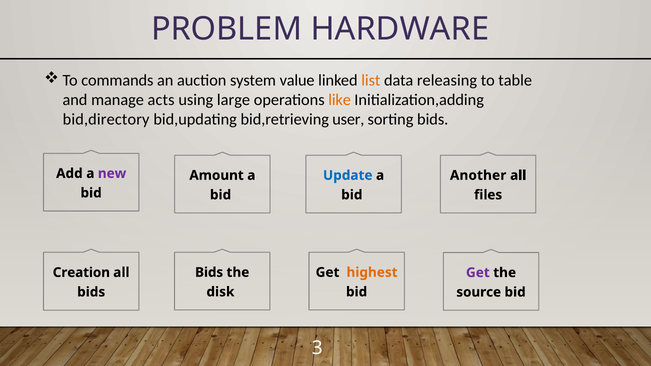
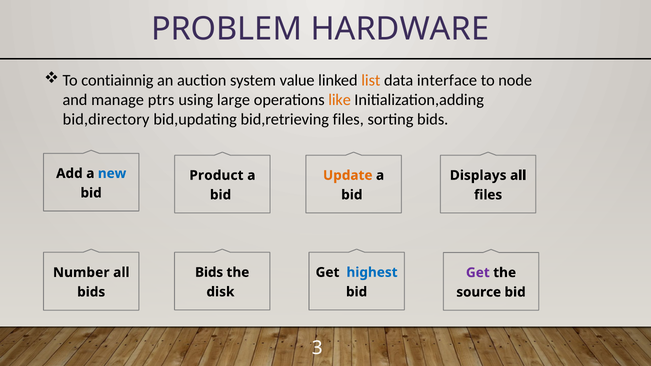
commands: commands -> contiainnig (117, 80)
releasing: releasing -> interface (447, 80)
table: table -> node (515, 80)
acts: acts -> ptrs (161, 100)
bid,retrieving user: user -> files (348, 119)
new colour: purple -> blue (112, 174)
Update colour: blue -> orange (348, 175)
Amount: Amount -> Product (216, 175)
Another: Another -> Displays (478, 175)
highest colour: orange -> blue (372, 272)
Creation: Creation -> Number (81, 273)
